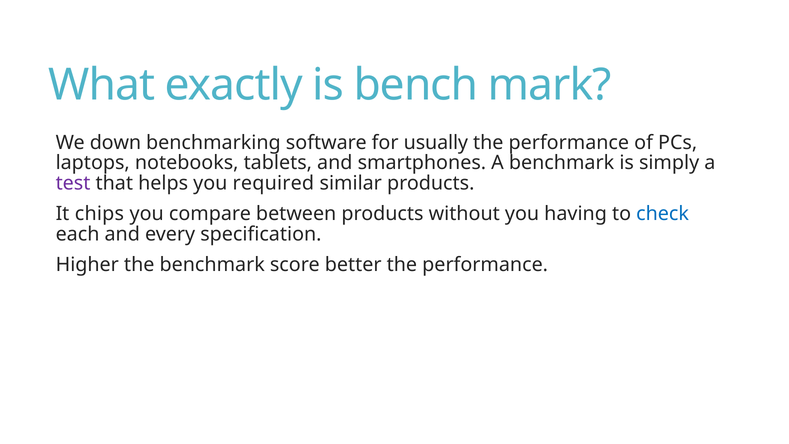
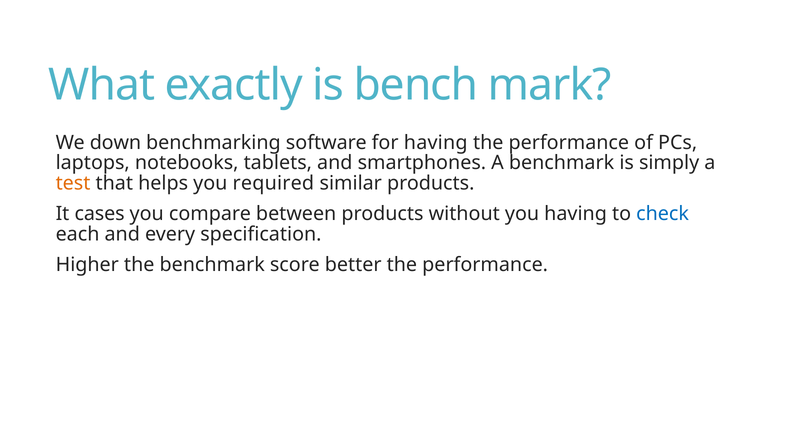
for usually: usually -> having (436, 143)
test colour: purple -> orange (73, 183)
chips: chips -> cases (100, 214)
